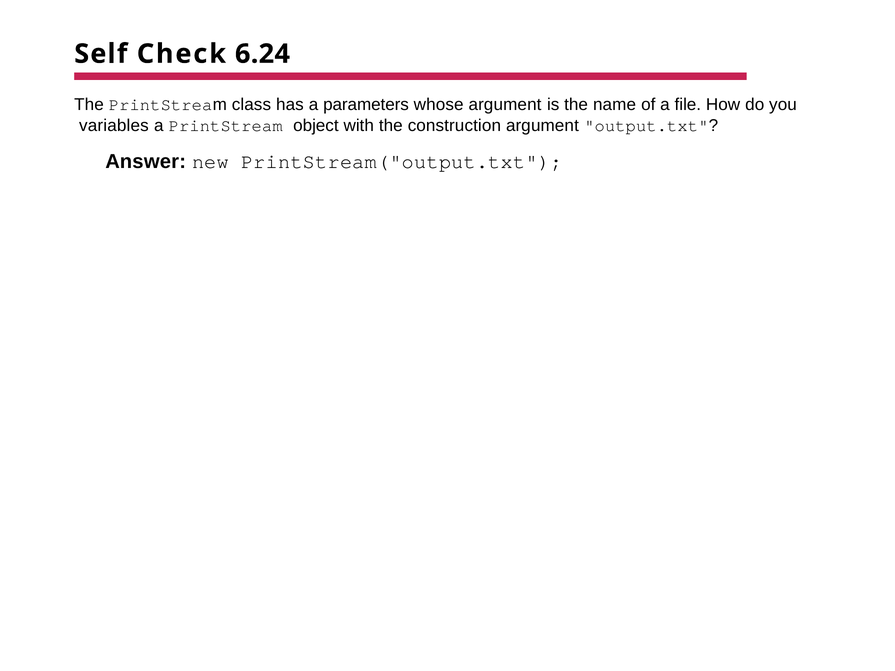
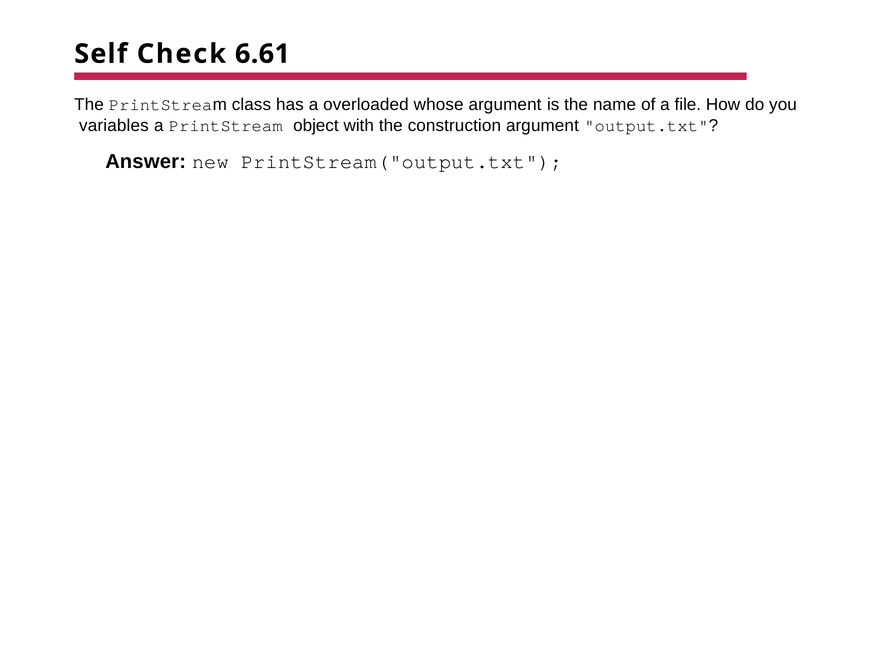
6.24: 6.24 -> 6.61 (262, 54)
parameters: parameters -> overloaded (366, 105)
